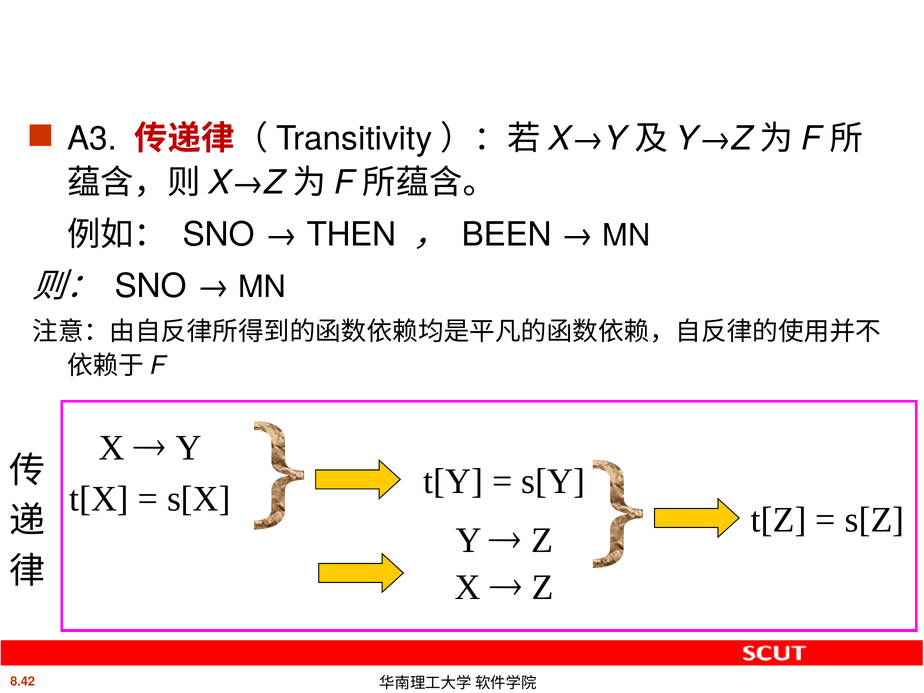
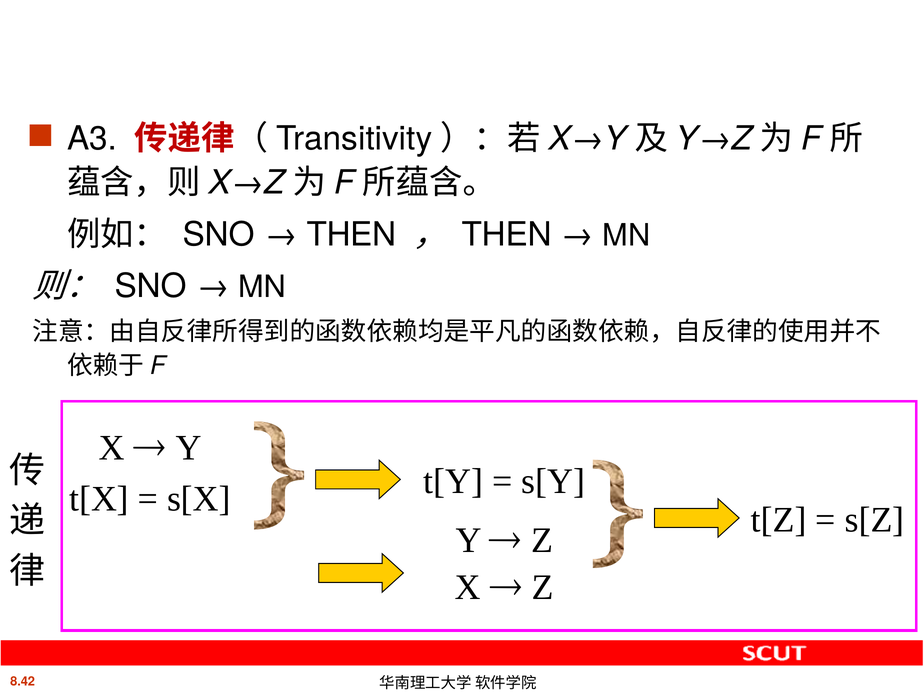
BEEN: BEEN -> THEN (507, 235)
